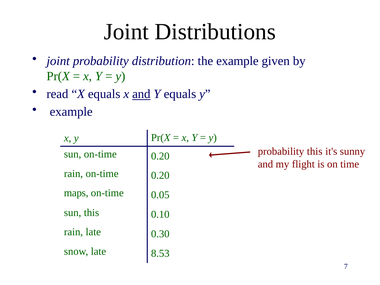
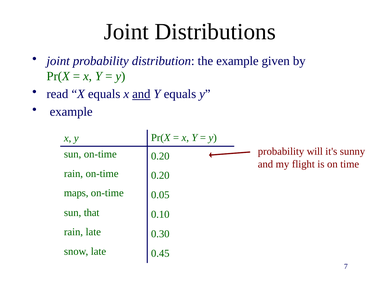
probability this: this -> will (315, 151)
sun this: this -> that (92, 213)
8.53: 8.53 -> 0.45 (160, 253)
